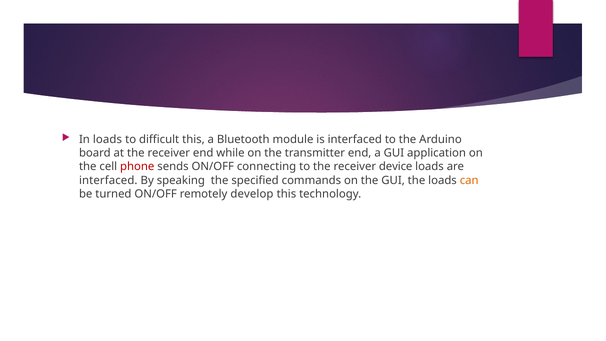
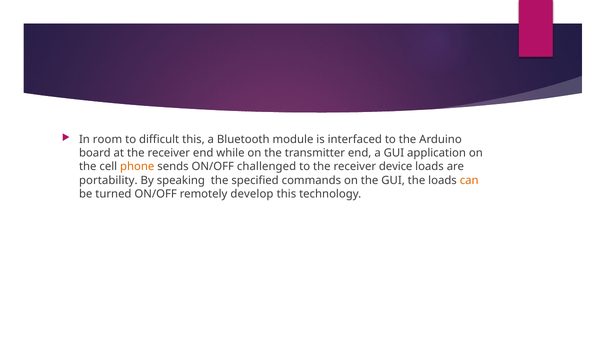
In loads: loads -> room (107, 139)
phone colour: red -> orange (137, 167)
connecting: connecting -> challenged (267, 167)
interfaced: interfaced -> portability (108, 180)
